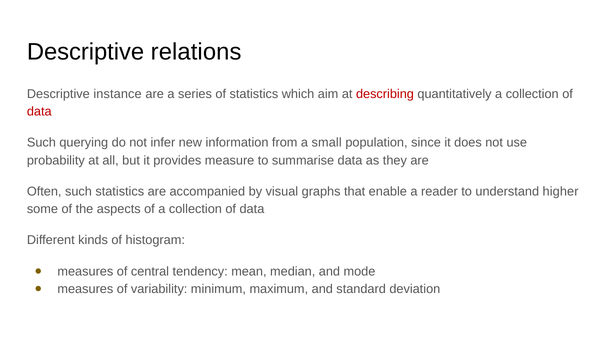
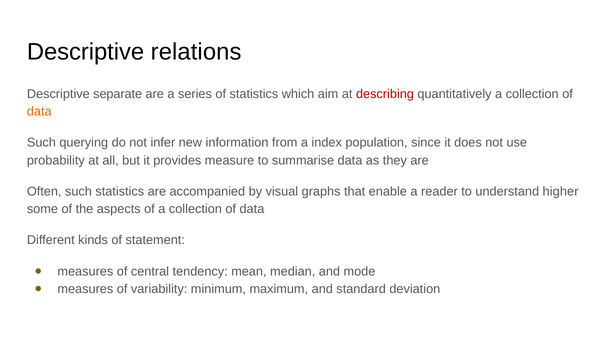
instance: instance -> separate (118, 94)
data colour: red -> orange (39, 111)
small: small -> index (327, 143)
histogram: histogram -> statement (155, 240)
